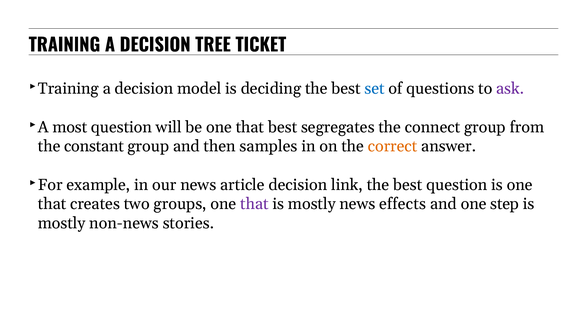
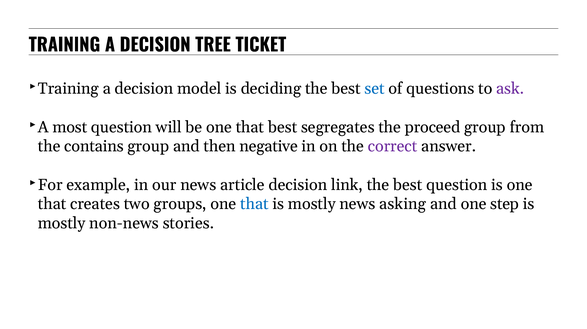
connect: connect -> proceed (433, 127)
constant: constant -> contains (94, 147)
samples: samples -> negative (269, 147)
correct colour: orange -> purple (393, 147)
that colour: purple -> blue (254, 204)
effects: effects -> asking (403, 204)
